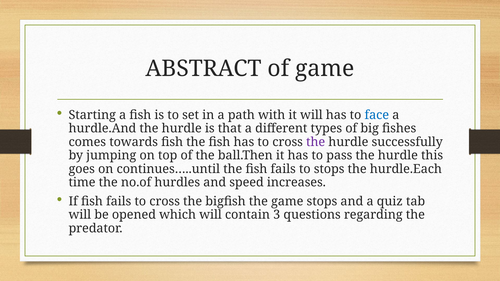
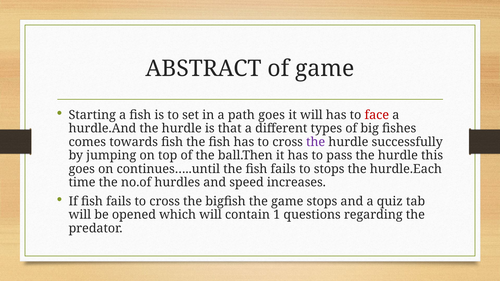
path with: with -> goes (272, 115)
face colour: blue -> red (377, 115)
3: 3 -> 1 (277, 215)
